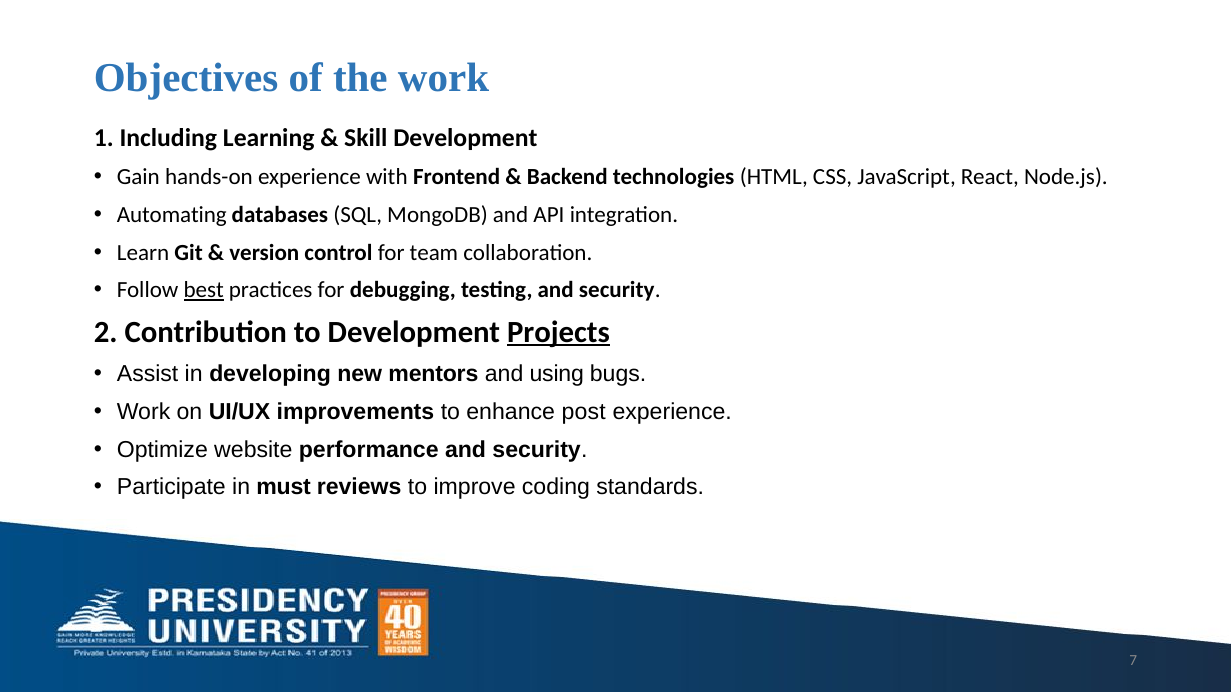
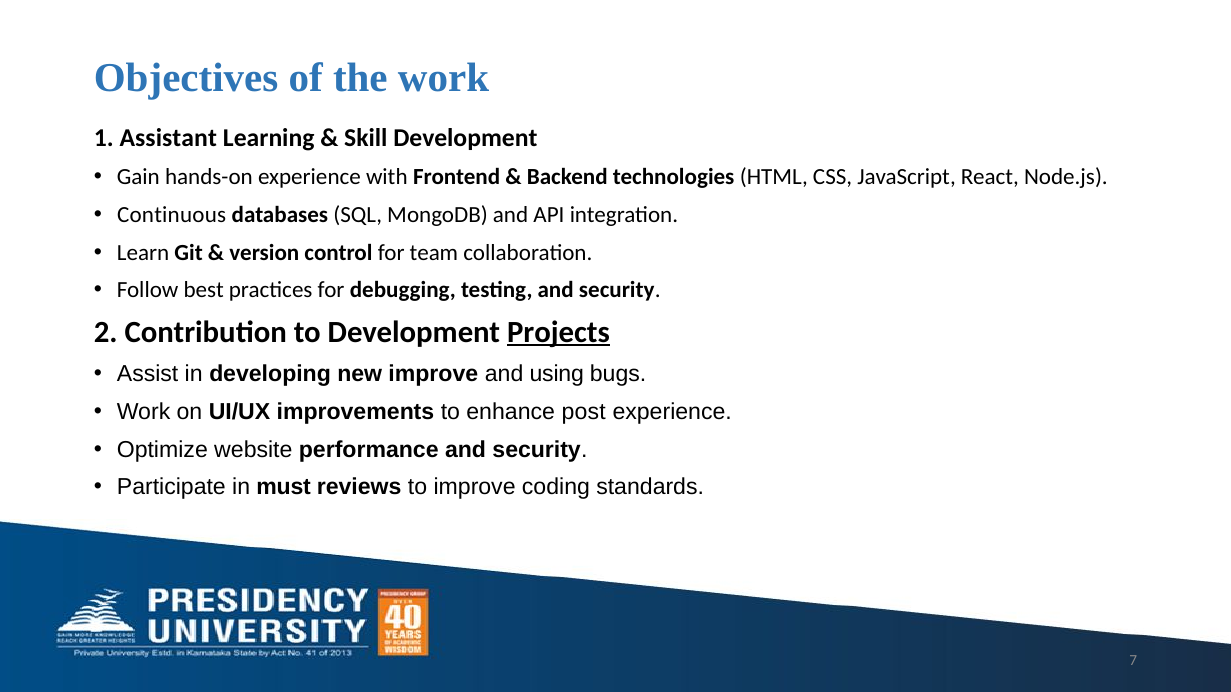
Including: Including -> Assistant (168, 138)
Automating: Automating -> Continuous (172, 215)
best underline: present -> none (204, 290)
new mentors: mentors -> improve (433, 374)
